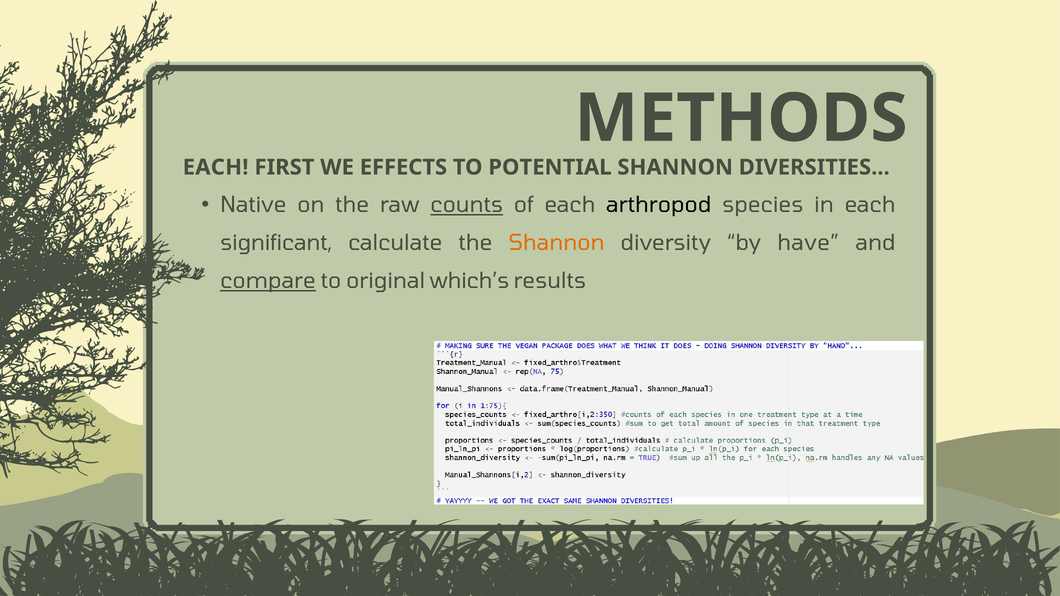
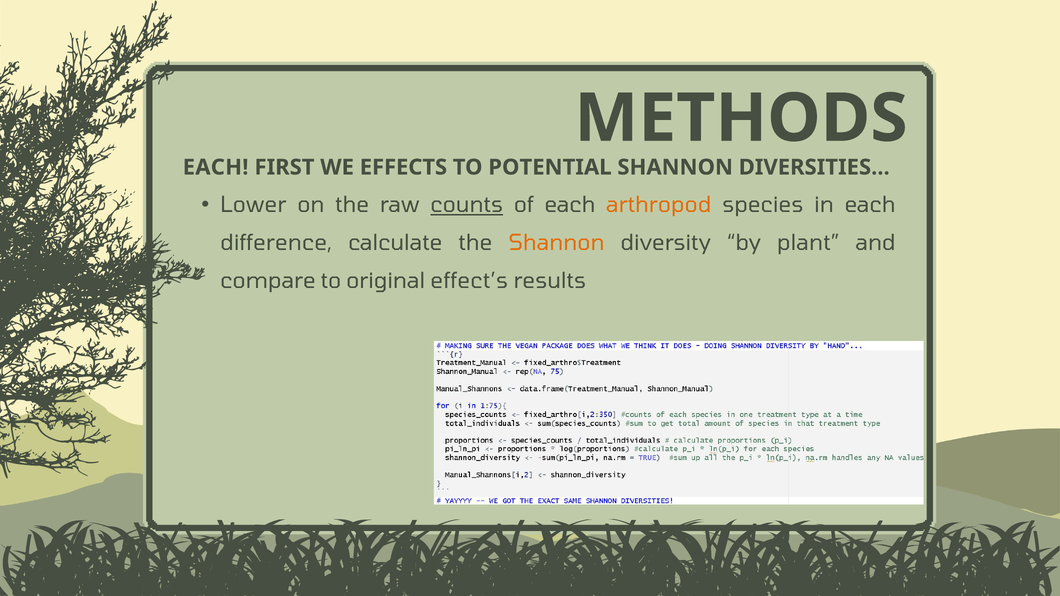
Native: Native -> Lower (253, 205)
arthropod colour: black -> orange (659, 205)
significant: significant -> difference (276, 243)
have: have -> plant (808, 243)
compare underline: present -> none (268, 281)
which’s: which’s -> effect’s (469, 281)
